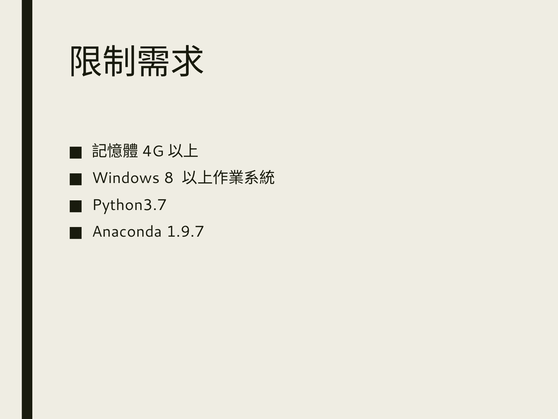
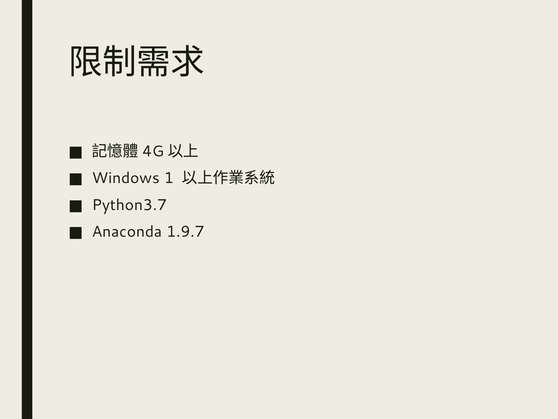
8: 8 -> 1 (169, 178)
